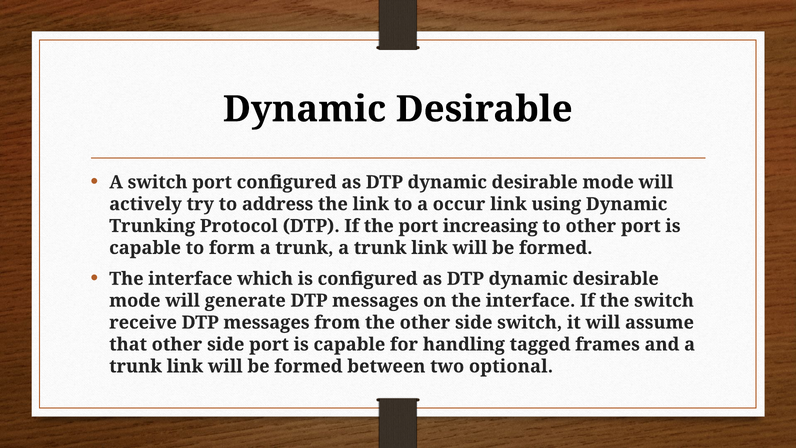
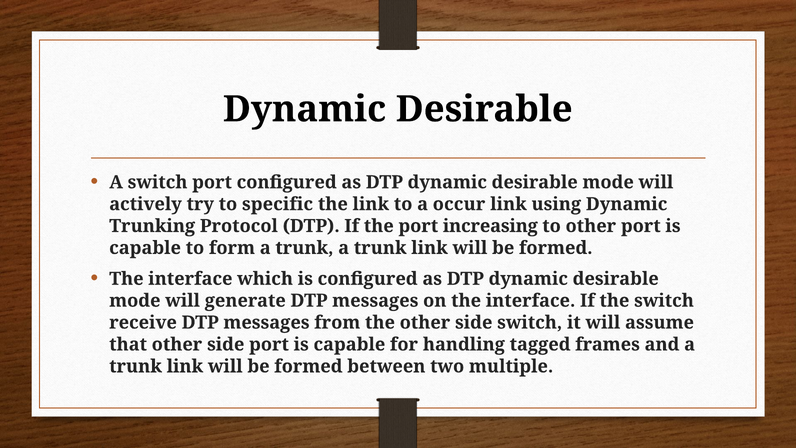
address: address -> specific (277, 204)
optional: optional -> multiple (511, 366)
